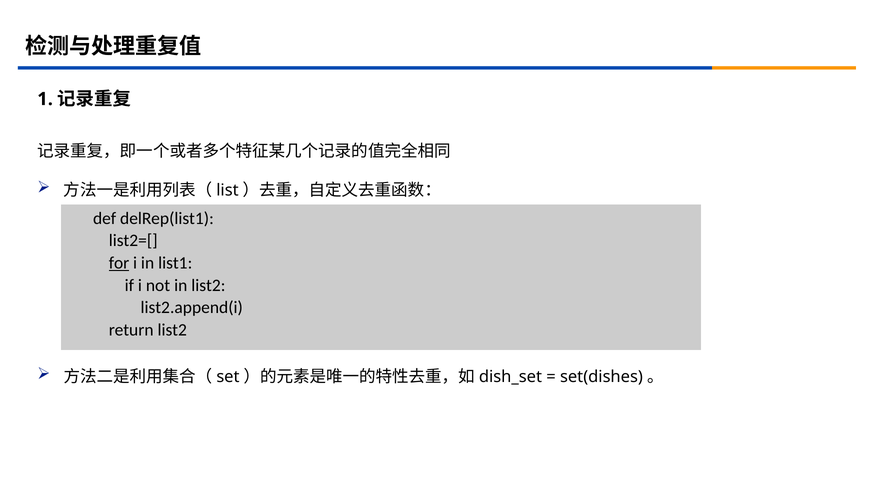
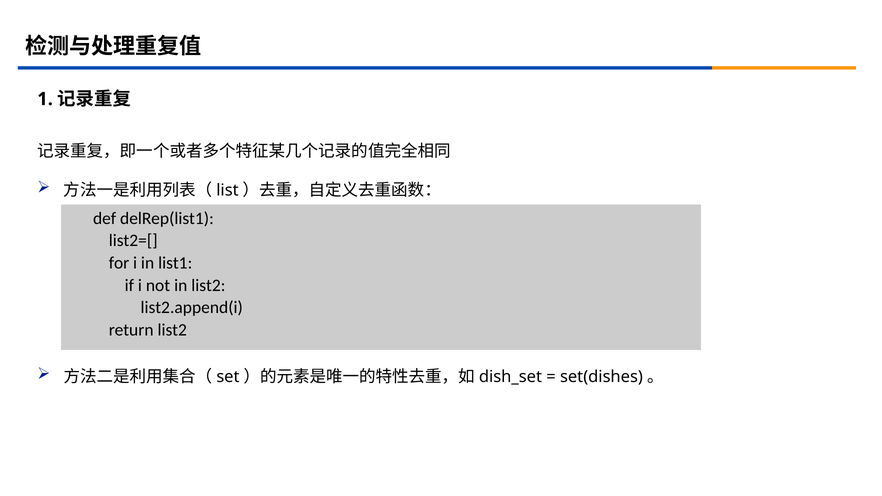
for underline: present -> none (119, 263)
